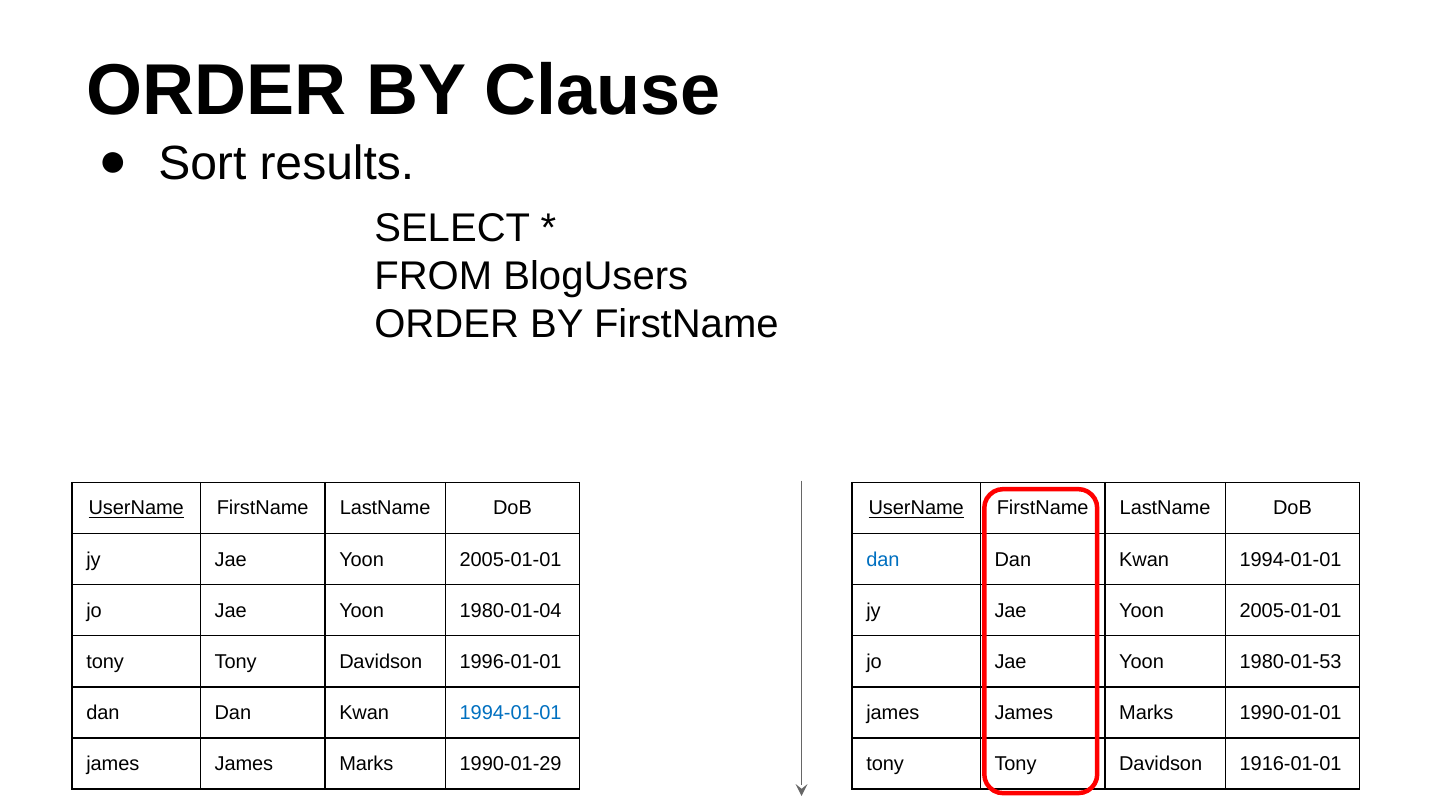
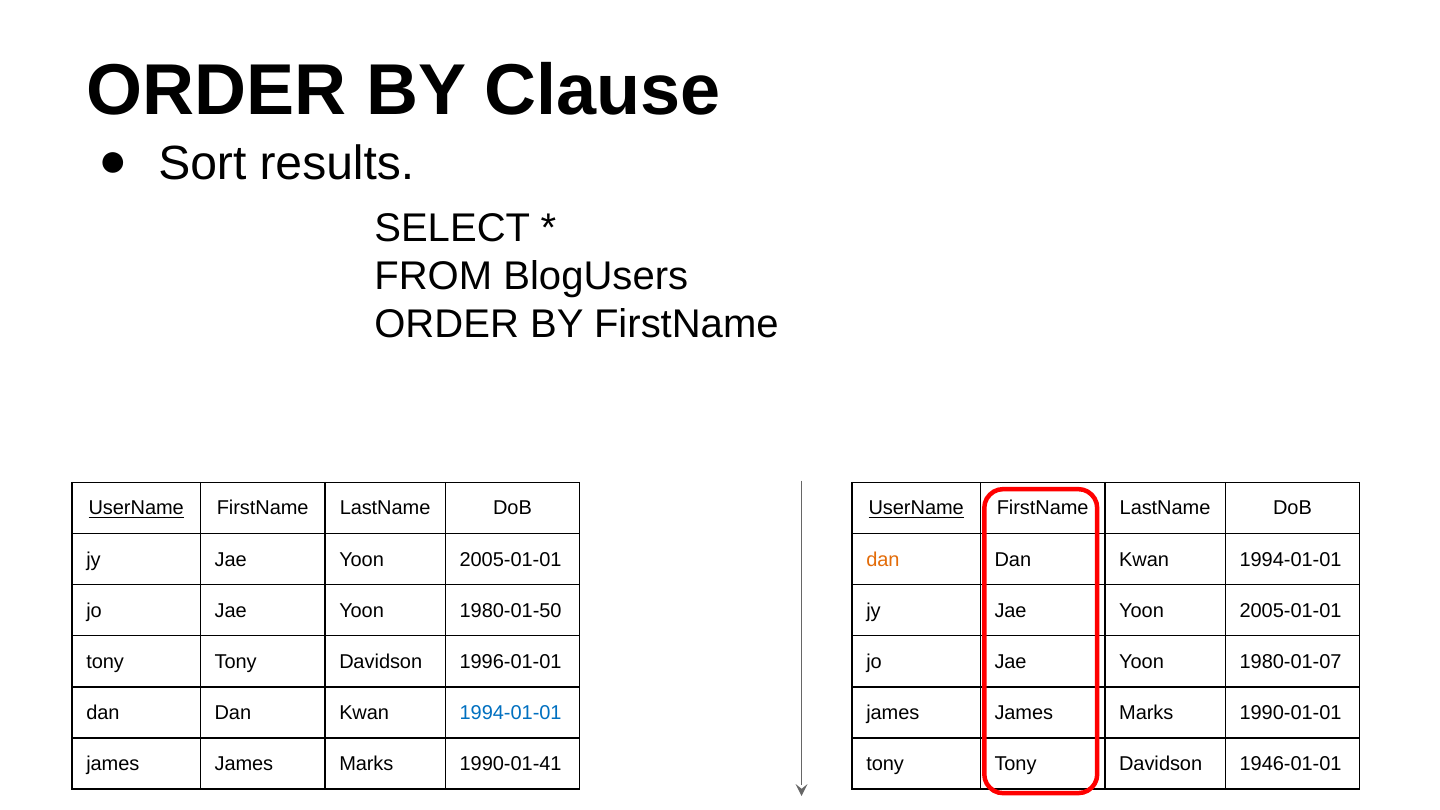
dan colour: blue -> orange (883, 559)
1980-01-04: 1980-01-04 -> 1980-01-50 (511, 611)
1980-01-53: 1980-01-53 -> 1980-01-07 (1291, 662)
1990-01-29: 1990-01-29 -> 1990-01-41 (511, 764)
1916-01-01: 1916-01-01 -> 1946-01-01 (1291, 764)
